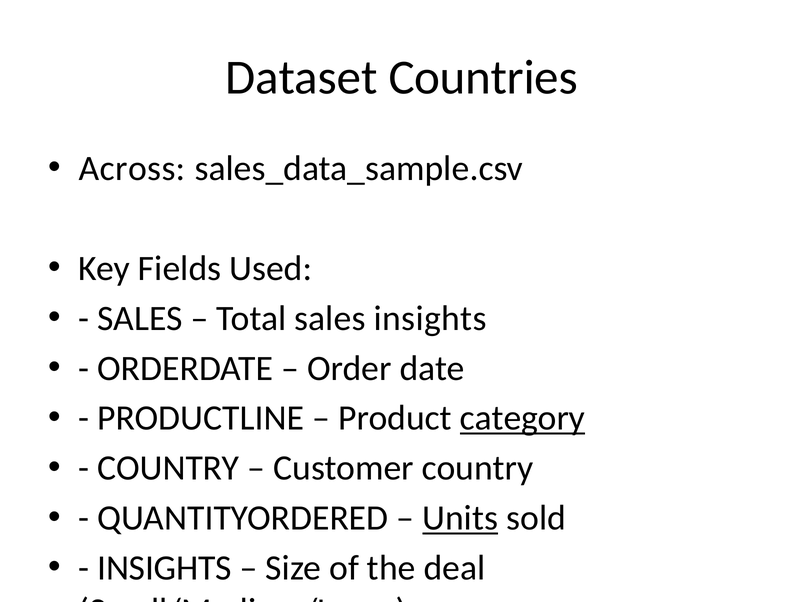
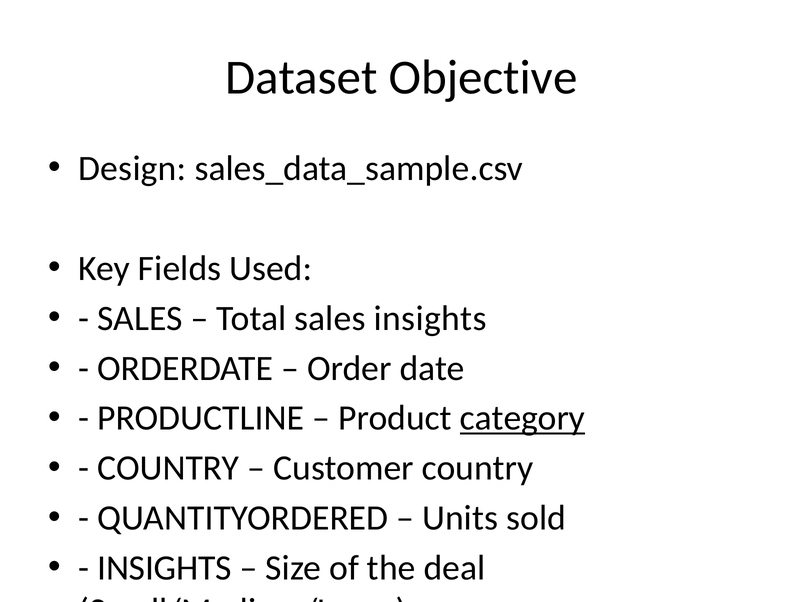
Countries: Countries -> Objective (483, 78)
Across: Across -> Design (132, 168)
Units underline: present -> none (460, 518)
